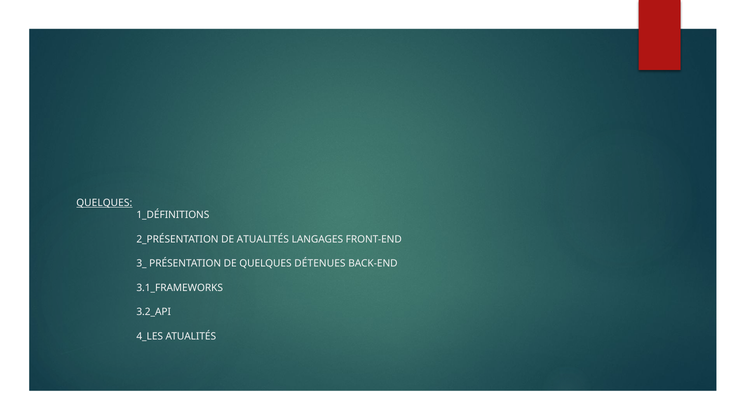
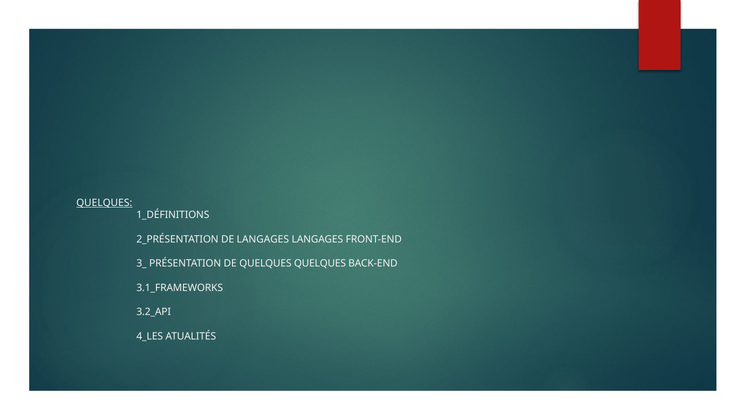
DE ATUALITÉS: ATUALITÉS -> LANGAGES (263, 239)
QUELQUES DÉTENUES: DÉTENUES -> QUELQUES (320, 263)
